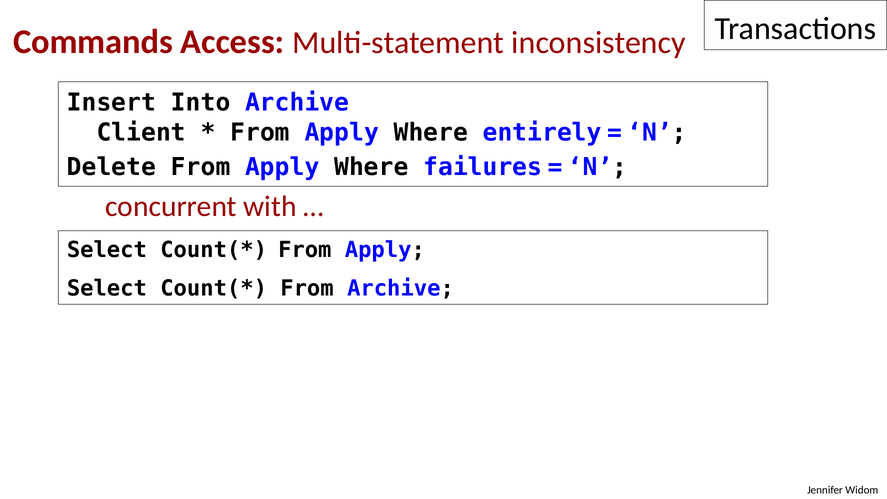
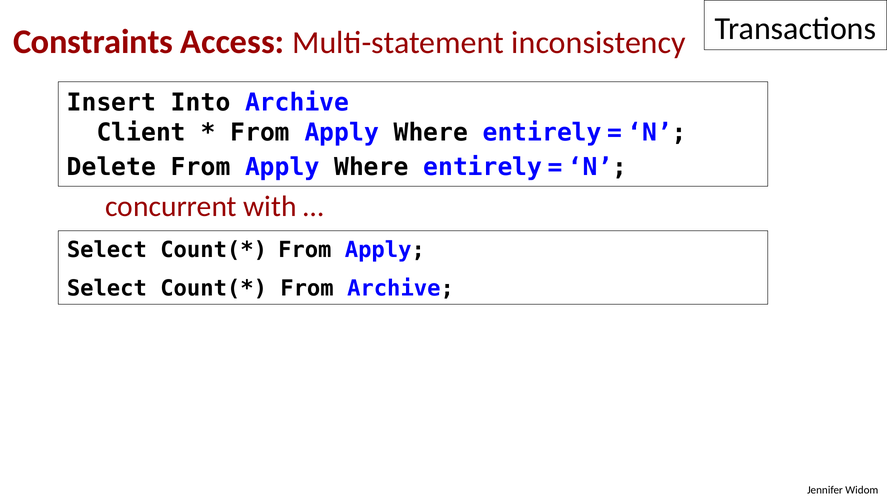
Commands: Commands -> Constraints (93, 42)
failures: failures -> entirely (483, 167)
